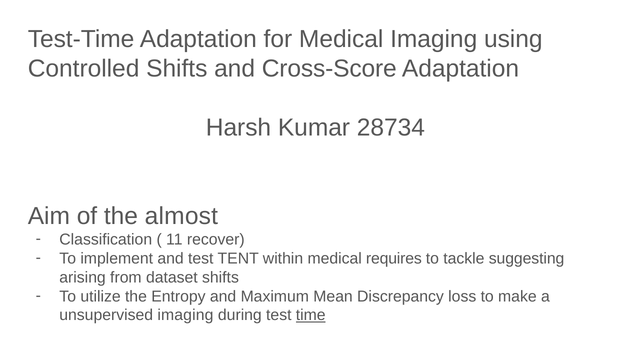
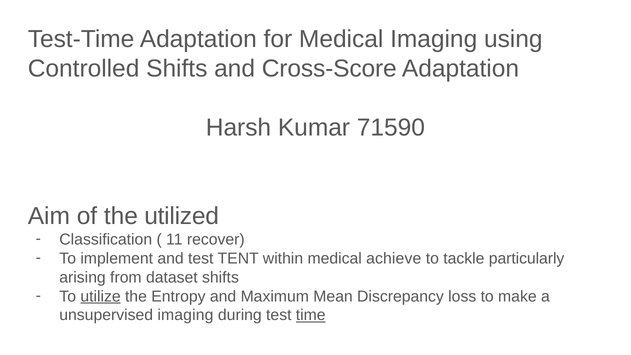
28734: 28734 -> 71590 (391, 127)
almost: almost -> utilized (182, 216)
requires: requires -> achieve (394, 258)
suggesting: suggesting -> particularly (527, 258)
utilize underline: none -> present (101, 296)
